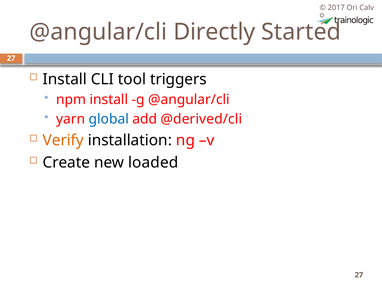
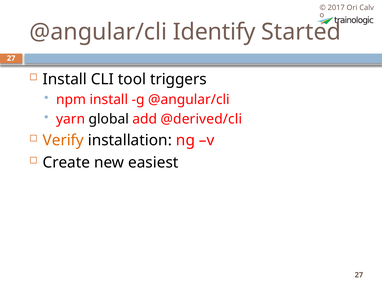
Directly: Directly -> Identify (214, 32)
global colour: blue -> black (109, 119)
loaded: loaded -> easiest (153, 162)
